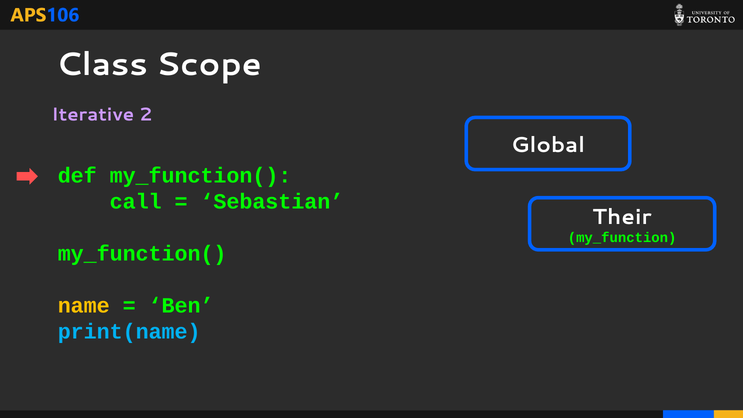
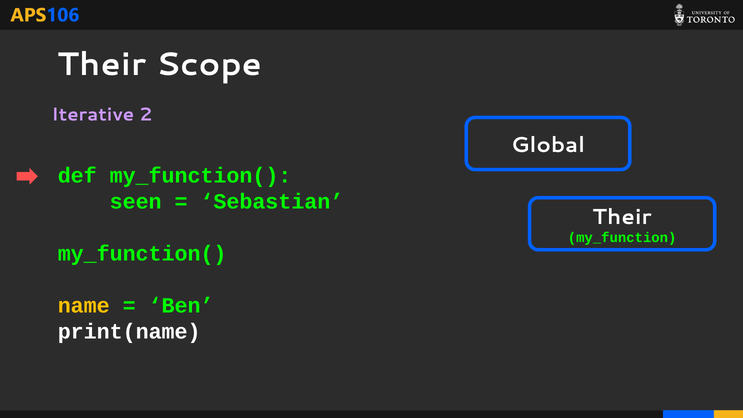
Class: Class -> Their (102, 64)
call: call -> seen (136, 202)
print(name colour: light blue -> white (129, 332)
